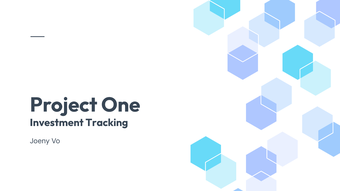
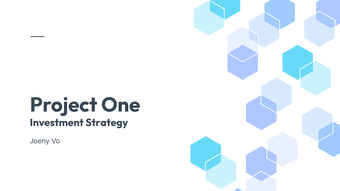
Tracking: Tracking -> Strategy (107, 123)
